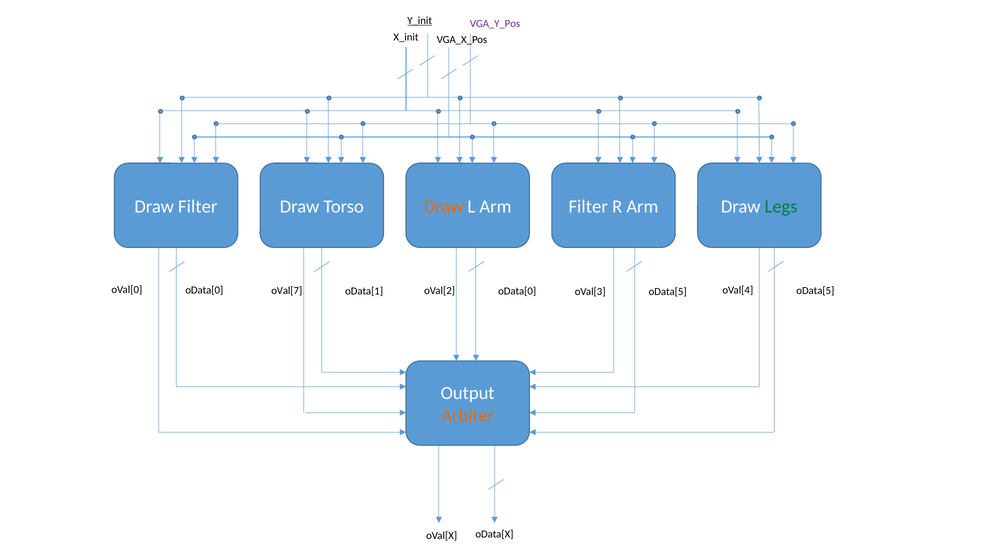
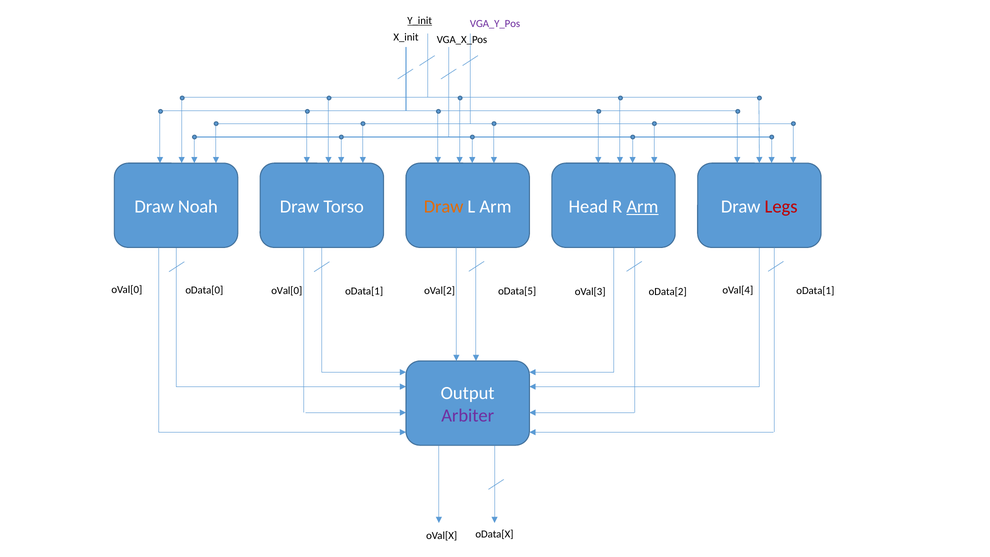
Draw Filter: Filter -> Noah (198, 207)
Arm Filter: Filter -> Head (588, 207)
Arm underline: none -> present (642, 207)
Legs colour: green -> red (781, 207)
oData[0 oVal[7: oVal[7 -> oVal[0 (287, 291)
oVal[2 oData[0: oData[0 -> oData[5 (517, 291)
oVal[3 oData[5: oData[5 -> oData[2 (668, 292)
oVal[4 oData[5: oData[5 -> oData[1 (815, 291)
Arbiter colour: orange -> purple (468, 415)
